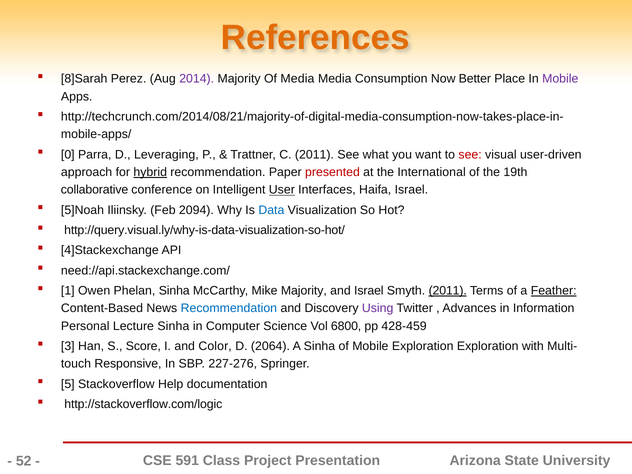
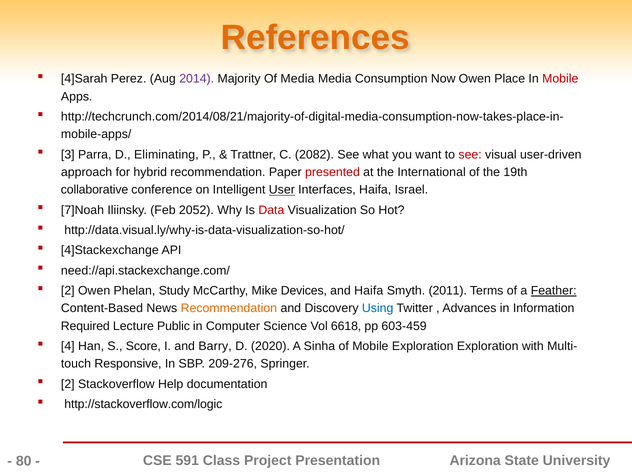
8]Sarah: 8]Sarah -> 4]Sarah (84, 79)
Now Better: Better -> Owen (475, 79)
Mobile colour: purple -> red (560, 79)
0: 0 -> 3 (68, 155)
Leveraging: Leveraging -> Eliminating (166, 155)
C 2011: 2011 -> 2082 (314, 155)
hybrid underline: present -> none (150, 172)
5]Noah: 5]Noah -> 7]Noah (82, 210)
2094: 2094 -> 2052 (196, 210)
Data colour: blue -> red (271, 210)
http://query.visual.ly/why-is-data-visualization-so-hot/: http://query.visual.ly/why-is-data-visualization-so-hot/ -> http://data.visual.ly/why-is-data-visualization-so-hot/ (204, 230)
1: 1 -> 2 (68, 291)
Phelan Sinha: Sinha -> Study (174, 291)
Mike Majority: Majority -> Devices (304, 291)
and Israel: Israel -> Haifa (369, 291)
2011 underline: present -> none (448, 291)
Recommendation colour: blue -> orange (229, 308)
Using colour: purple -> blue (378, 308)
Personal: Personal -> Required (85, 326)
Lecture Sinha: Sinha -> Public (174, 326)
6800: 6800 -> 6618 (346, 326)
428-459: 428-459 -> 603-459 (404, 326)
3: 3 -> 4 (68, 346)
Color: Color -> Barry (215, 346)
2064: 2064 -> 2020 (270, 346)
227-276: 227-276 -> 209-276 (233, 364)
5: 5 -> 2 (68, 384)
52: 52 -> 80 (24, 461)
